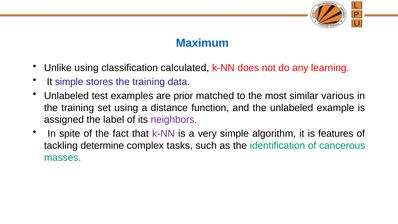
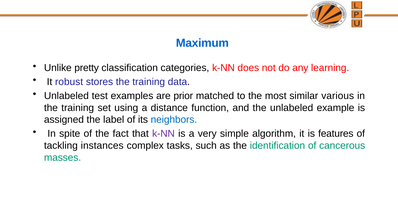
Unlike using: using -> pretty (87, 68)
calculated: calculated -> categories (185, 68)
It simple: simple -> robust (69, 82)
neighbors colour: purple -> blue (174, 120)
determine: determine -> instances (102, 145)
